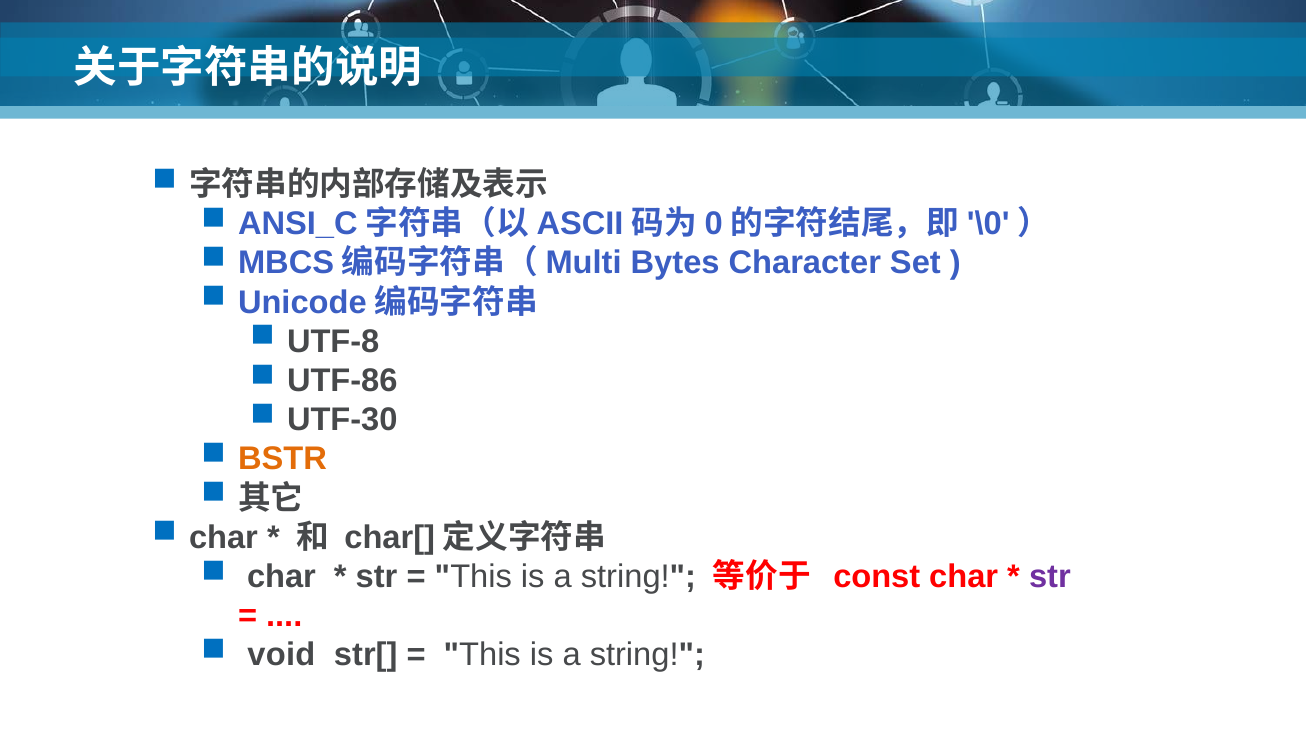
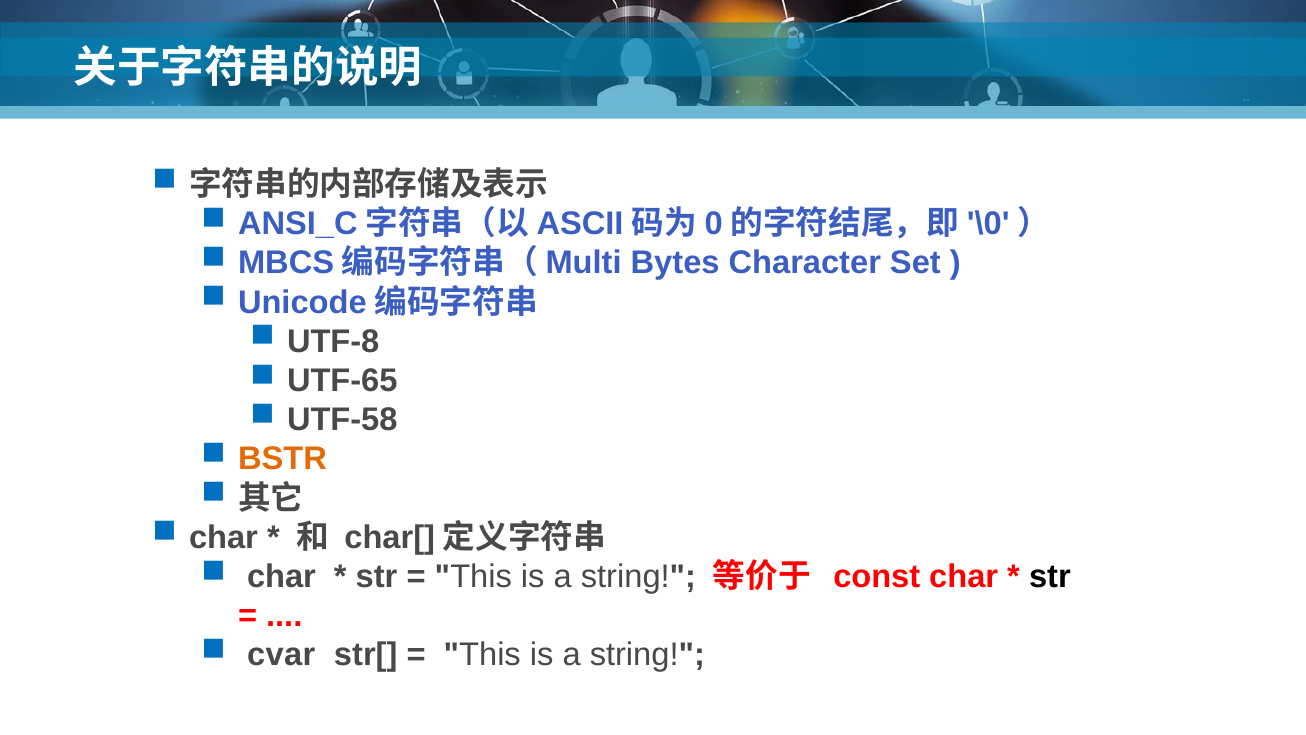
UTF-86: UTF-86 -> UTF-65 (342, 380)
UTF-30: UTF-30 -> UTF-58 (342, 420)
str colour: purple -> black (1050, 576)
void: void -> cvar (281, 655)
